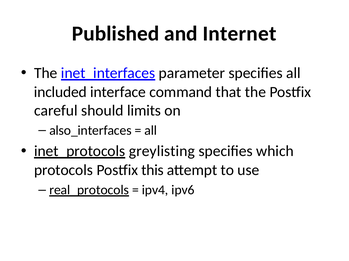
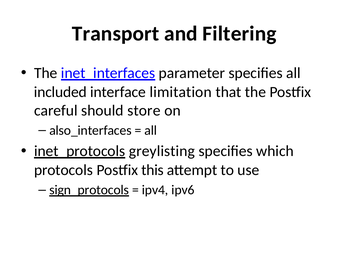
Published: Published -> Transport (116, 34)
Internet: Internet -> Filtering (240, 34)
command: command -> limitation (181, 92)
limits: limits -> store (144, 111)
real_protocols: real_protocols -> sign_protocols (89, 191)
